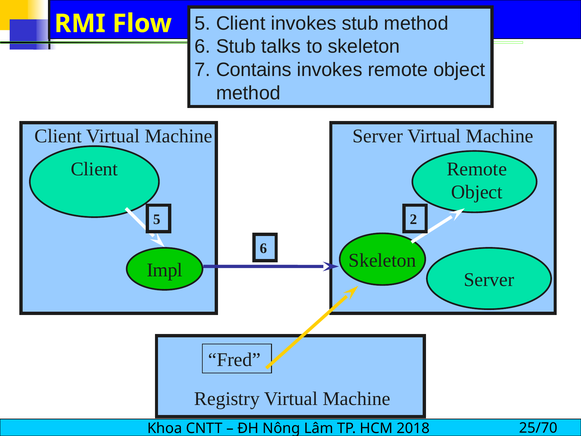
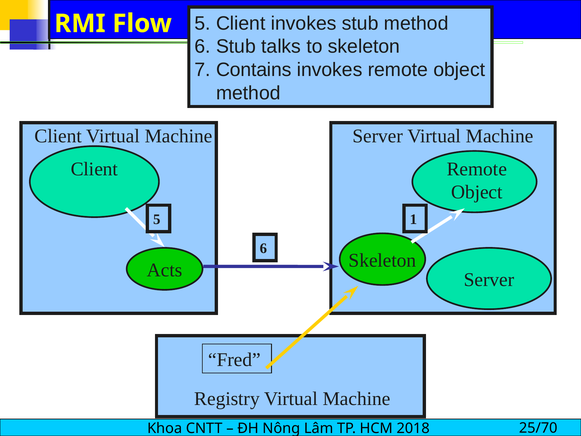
2: 2 -> 1 (413, 219)
Impl: Impl -> Acts (165, 270)
